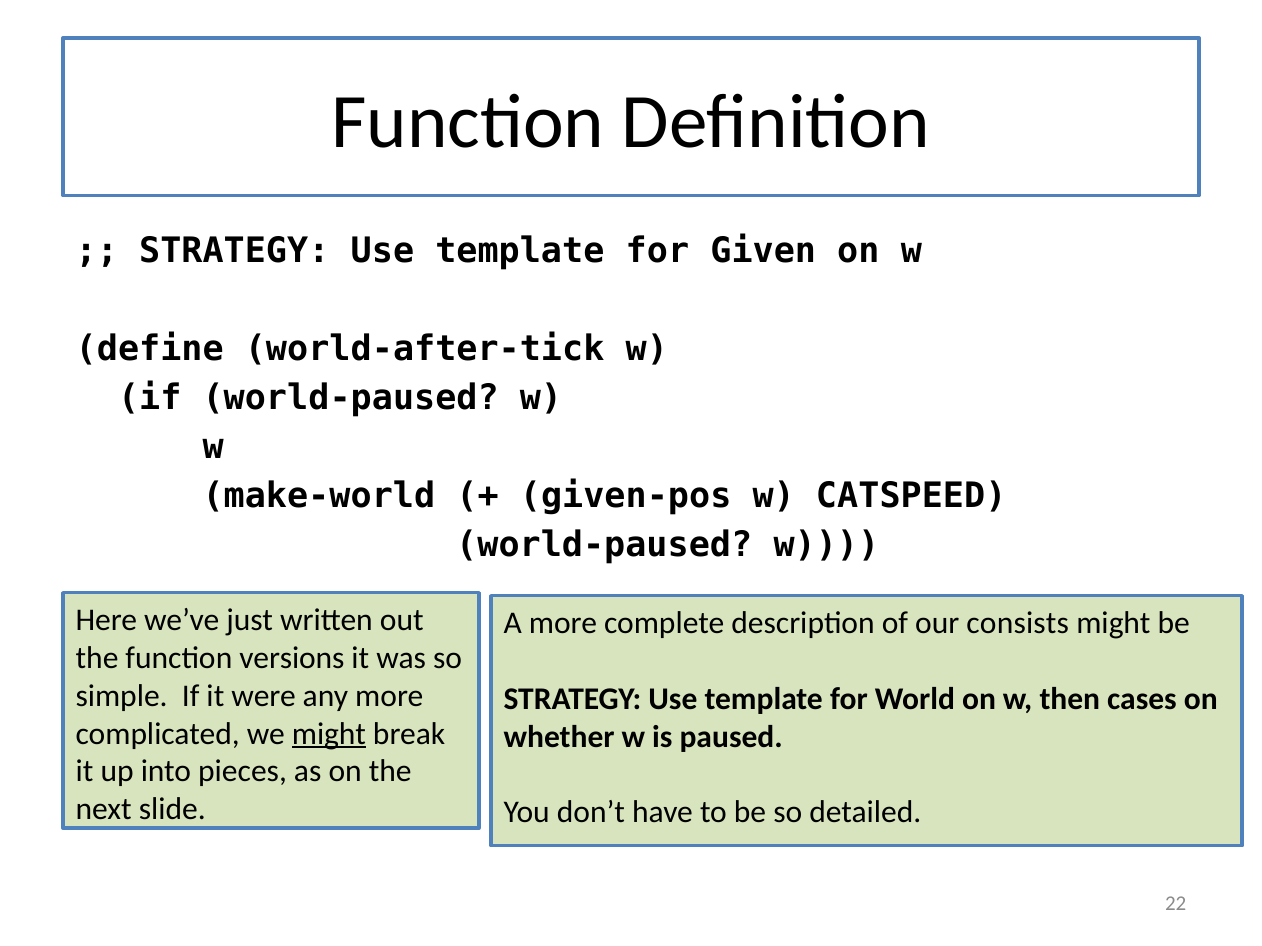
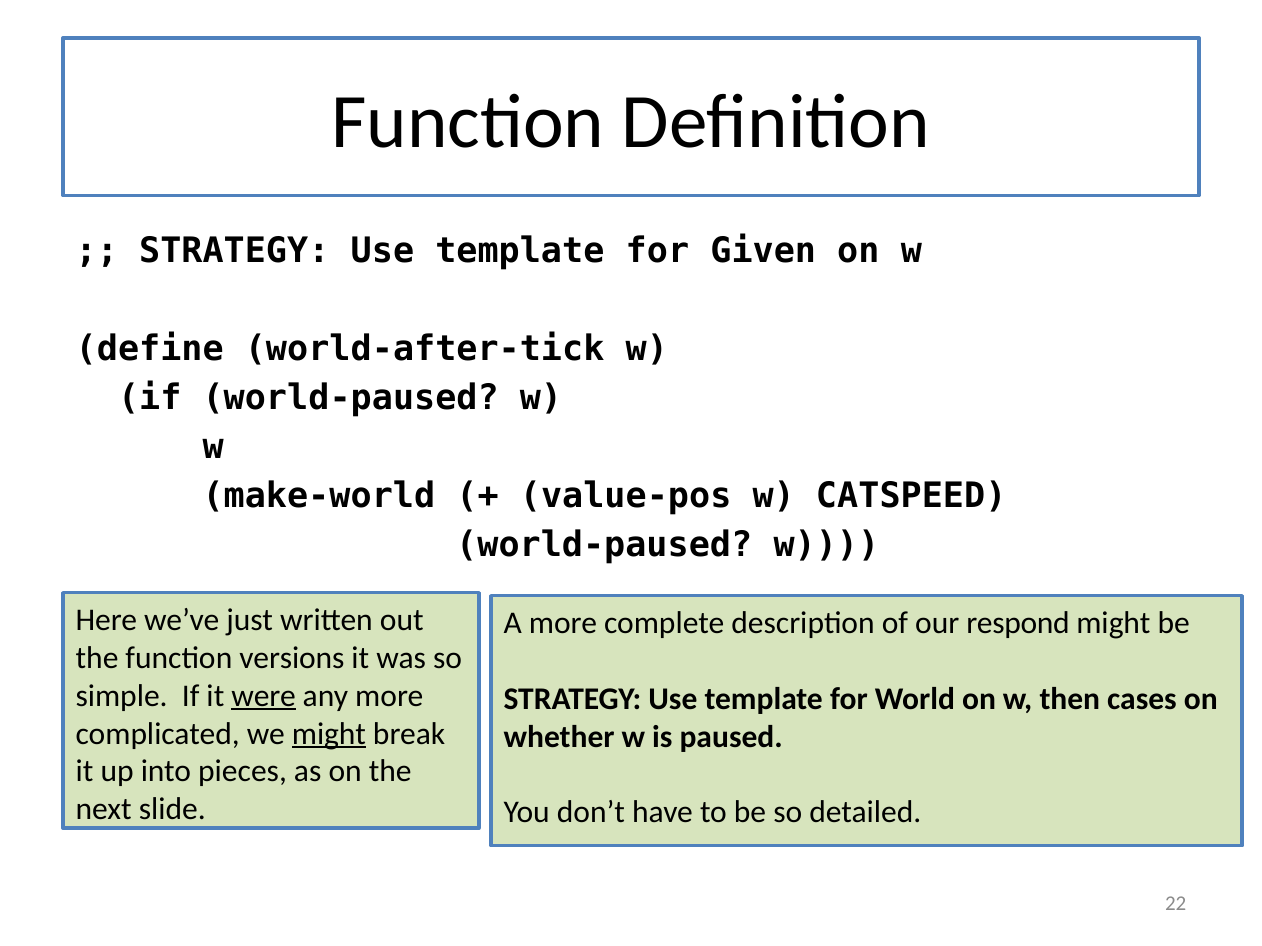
given-pos: given-pos -> value-pos (626, 496)
consists: consists -> respond (1018, 623)
were underline: none -> present (264, 696)
